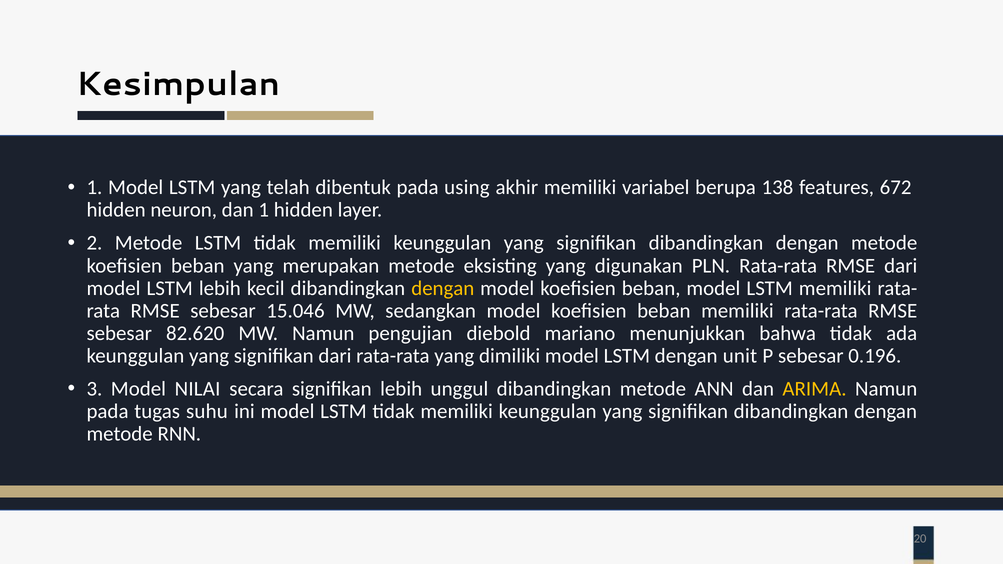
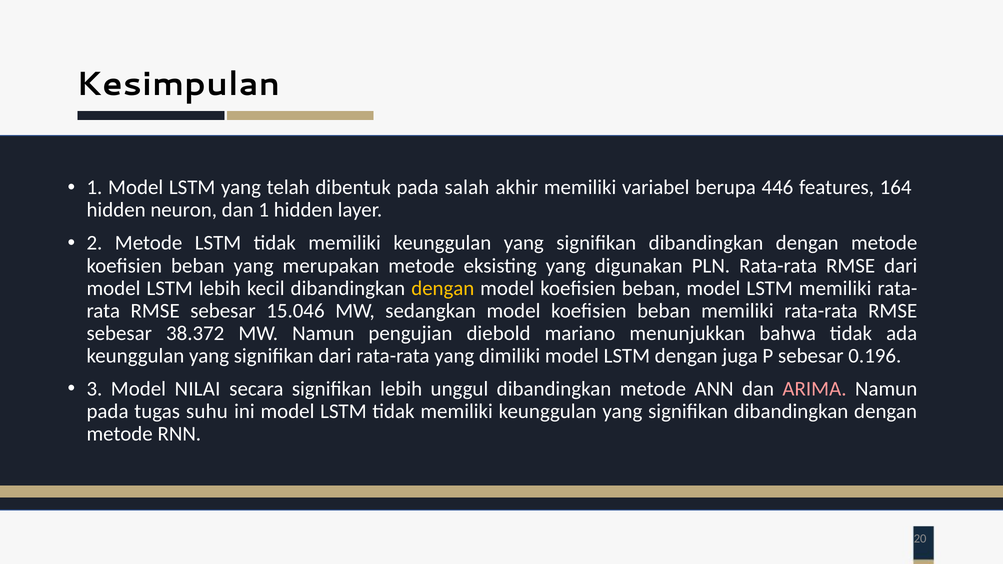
using: using -> salah (467, 188)
138: 138 -> 446 (777, 188)
672: 672 -> 164 (896, 188)
82.620: 82.620 -> 38.372 (195, 333)
unit: unit -> juga (740, 356)
ARIMA colour: yellow -> pink (814, 389)
